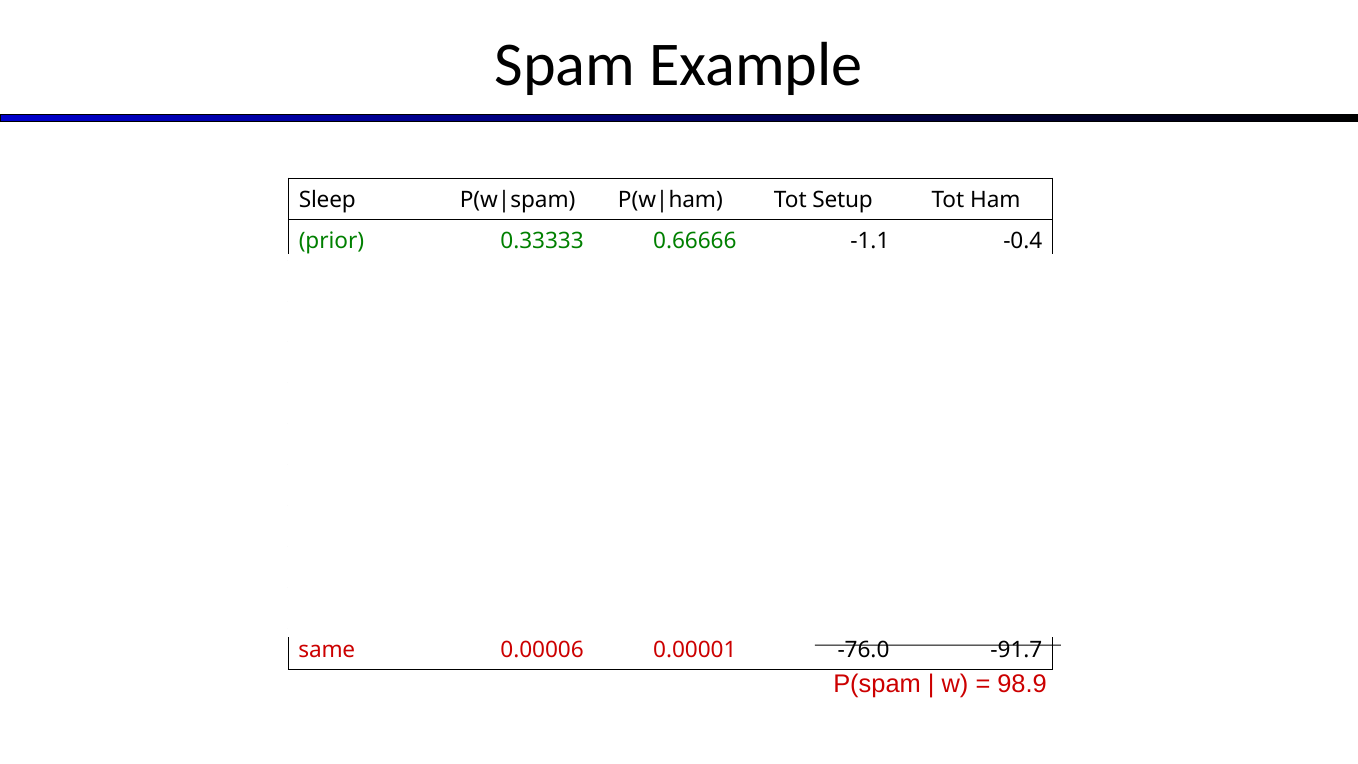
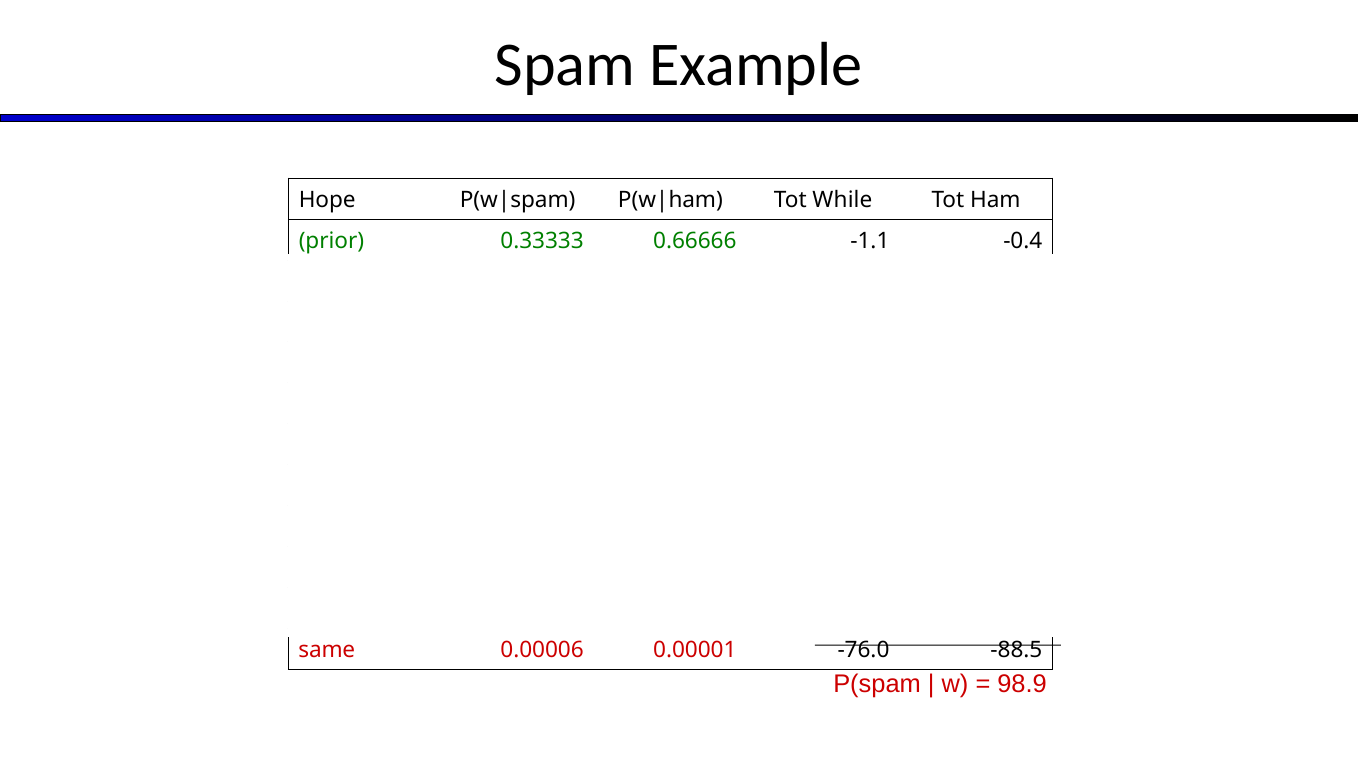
Sleep: Sleep -> Hope (327, 200)
Tot Setup: Setup -> While (842, 200)
-91.7: -91.7 -> -88.5 (1016, 650)
